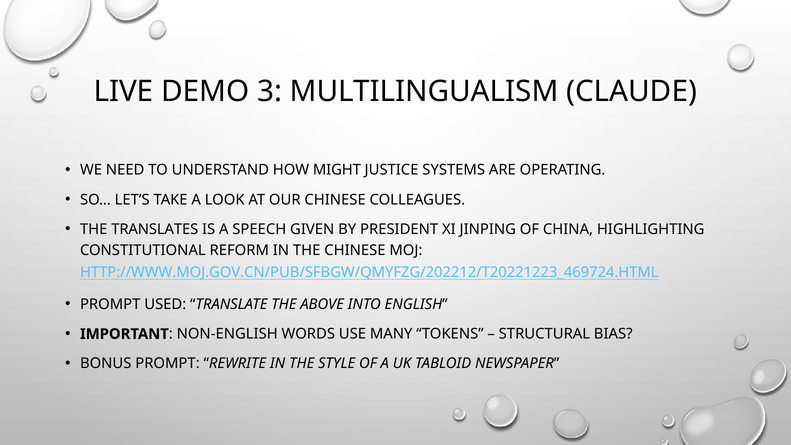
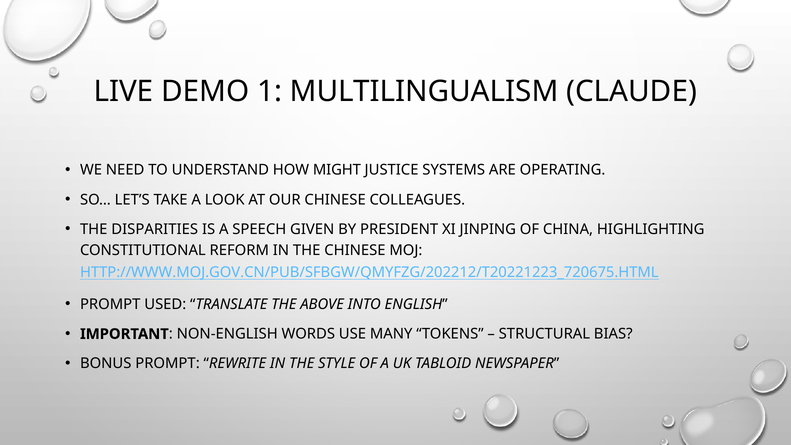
3: 3 -> 1 (270, 92)
TRANSLATES: TRANSLATES -> DISPARITIES (155, 229)
HTTP://WWW.MOJ.GOV.CN/PUB/SFBGW/QMYFZG/202212/T20221223_469724.HTML: HTTP://WWW.MOJ.GOV.CN/PUB/SFBGW/QMYFZG/202212/T20221223_469724.HTML -> HTTP://WWW.MOJ.GOV.CN/PUB/SFBGW/QMYFZG/202212/T20221223_720675.HTML (369, 272)
